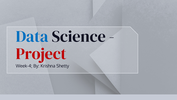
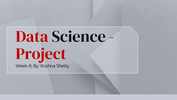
Data colour: blue -> red (32, 36)
